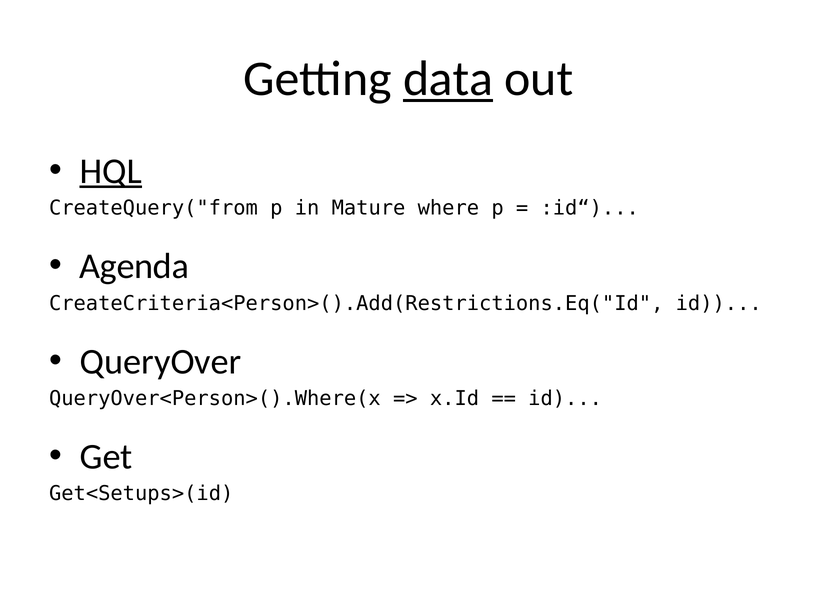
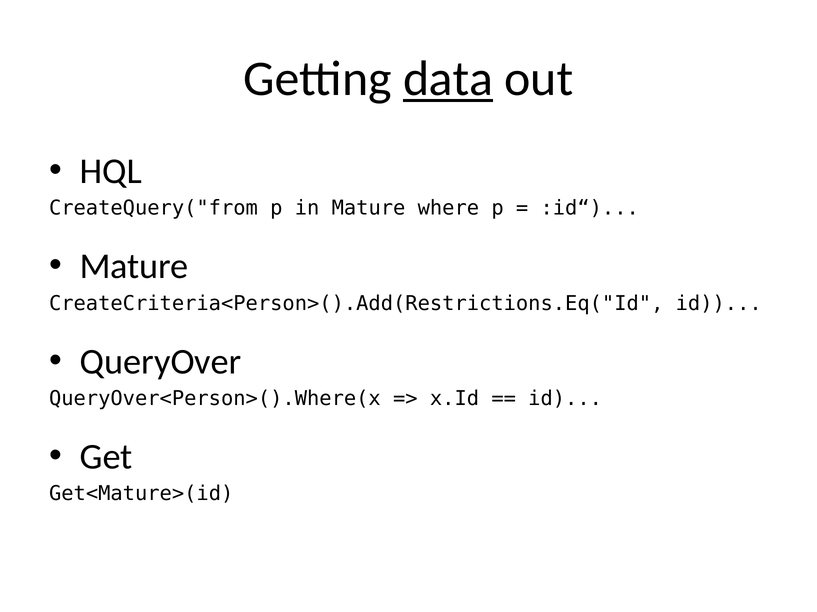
HQL underline: present -> none (111, 171)
Agenda: Agenda -> Mature (134, 267)
Get<Setups>(id: Get<Setups>(id -> Get<Mature>(id (141, 494)
